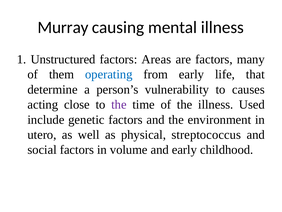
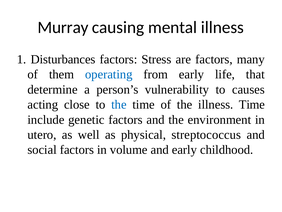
Unstructured: Unstructured -> Disturbances (63, 59)
Areas: Areas -> Stress (156, 59)
the colour: purple -> blue (119, 104)
illness Used: Used -> Time (252, 104)
